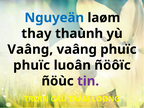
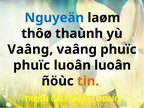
thay: thay -> thôø (37, 34)
luoân ñöôïc: ñöôïc -> luoân (113, 65)
tin colour: purple -> orange (88, 81)
